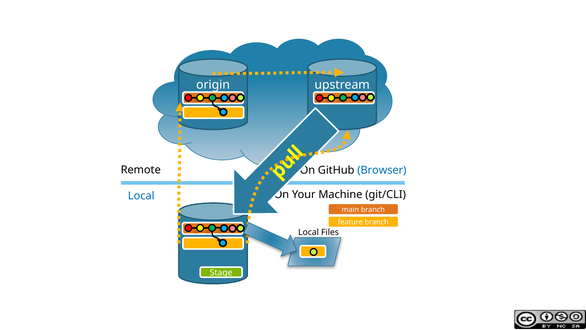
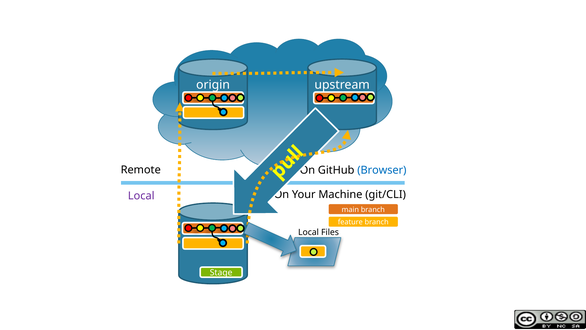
Local colour: blue -> purple (141, 196)
